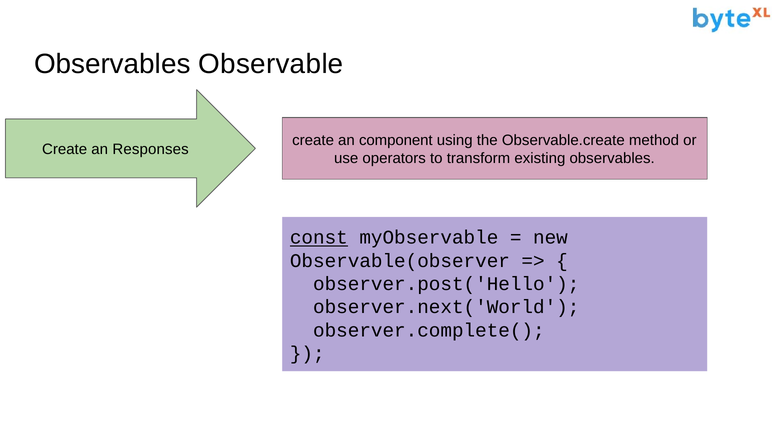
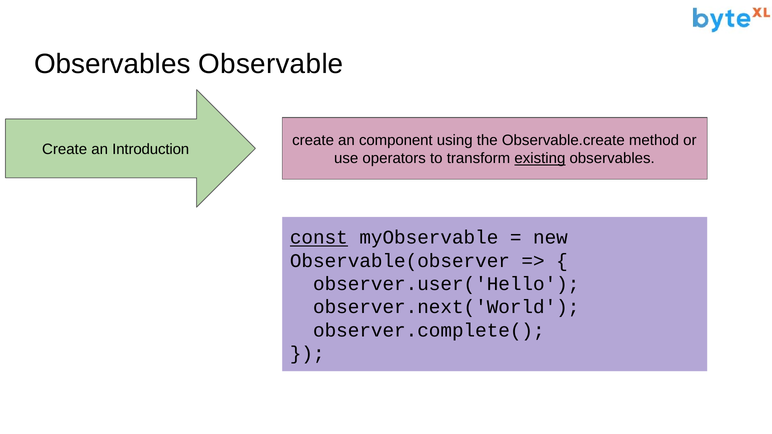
Responses: Responses -> Introduction (151, 150)
existing underline: none -> present (540, 159)
observer.post('Hello: observer.post('Hello -> observer.user('Hello (446, 284)
